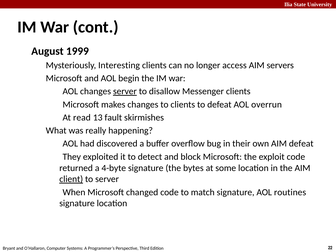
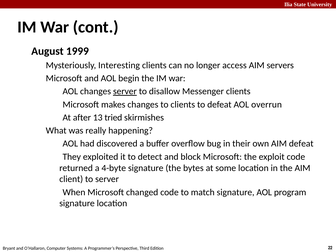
read: read -> after (82, 118)
fault: fault -> tried (113, 118)
client underline: present -> none (71, 179)
routines: routines -> program (290, 192)
